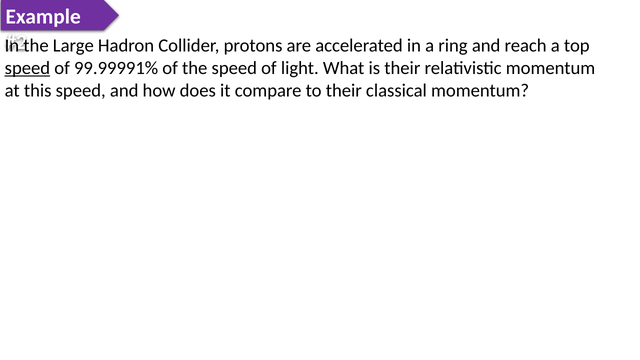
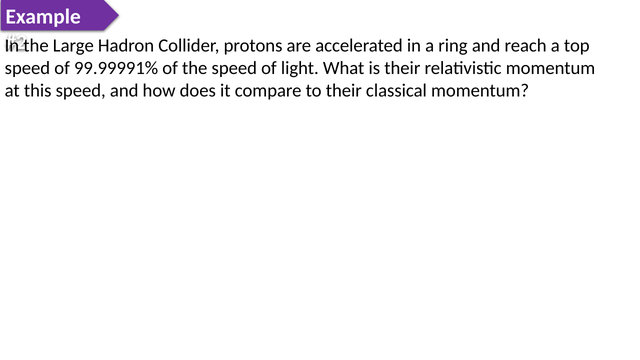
speed underline: present -> none (27, 68)
